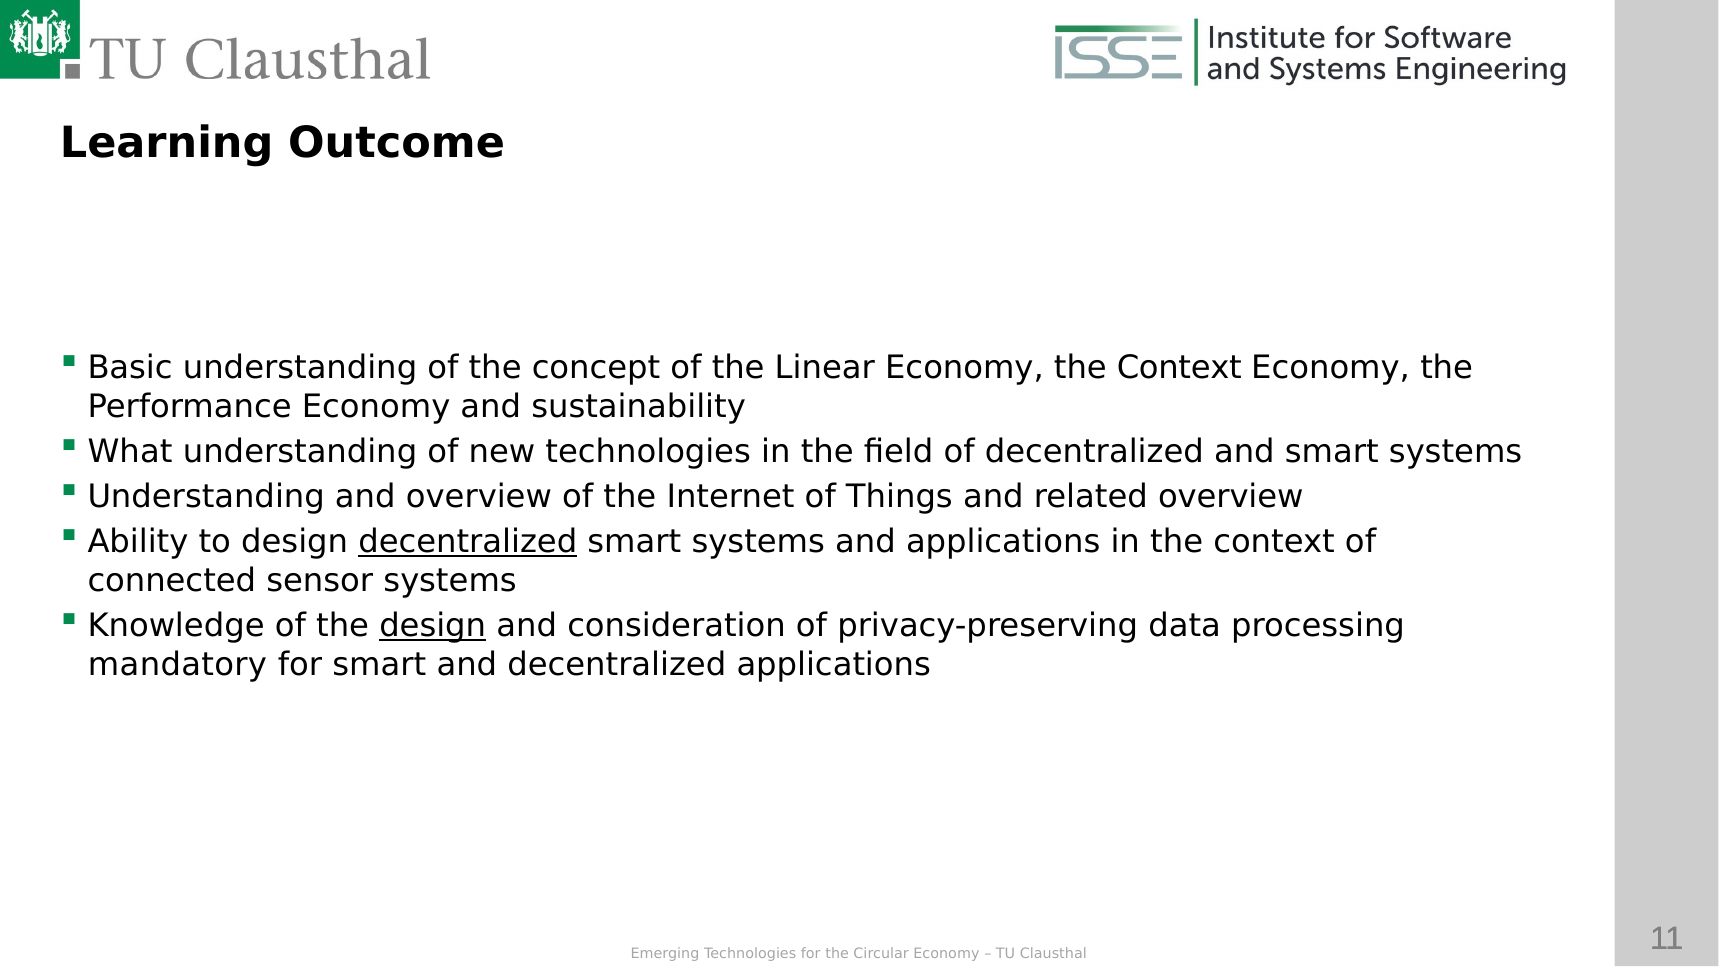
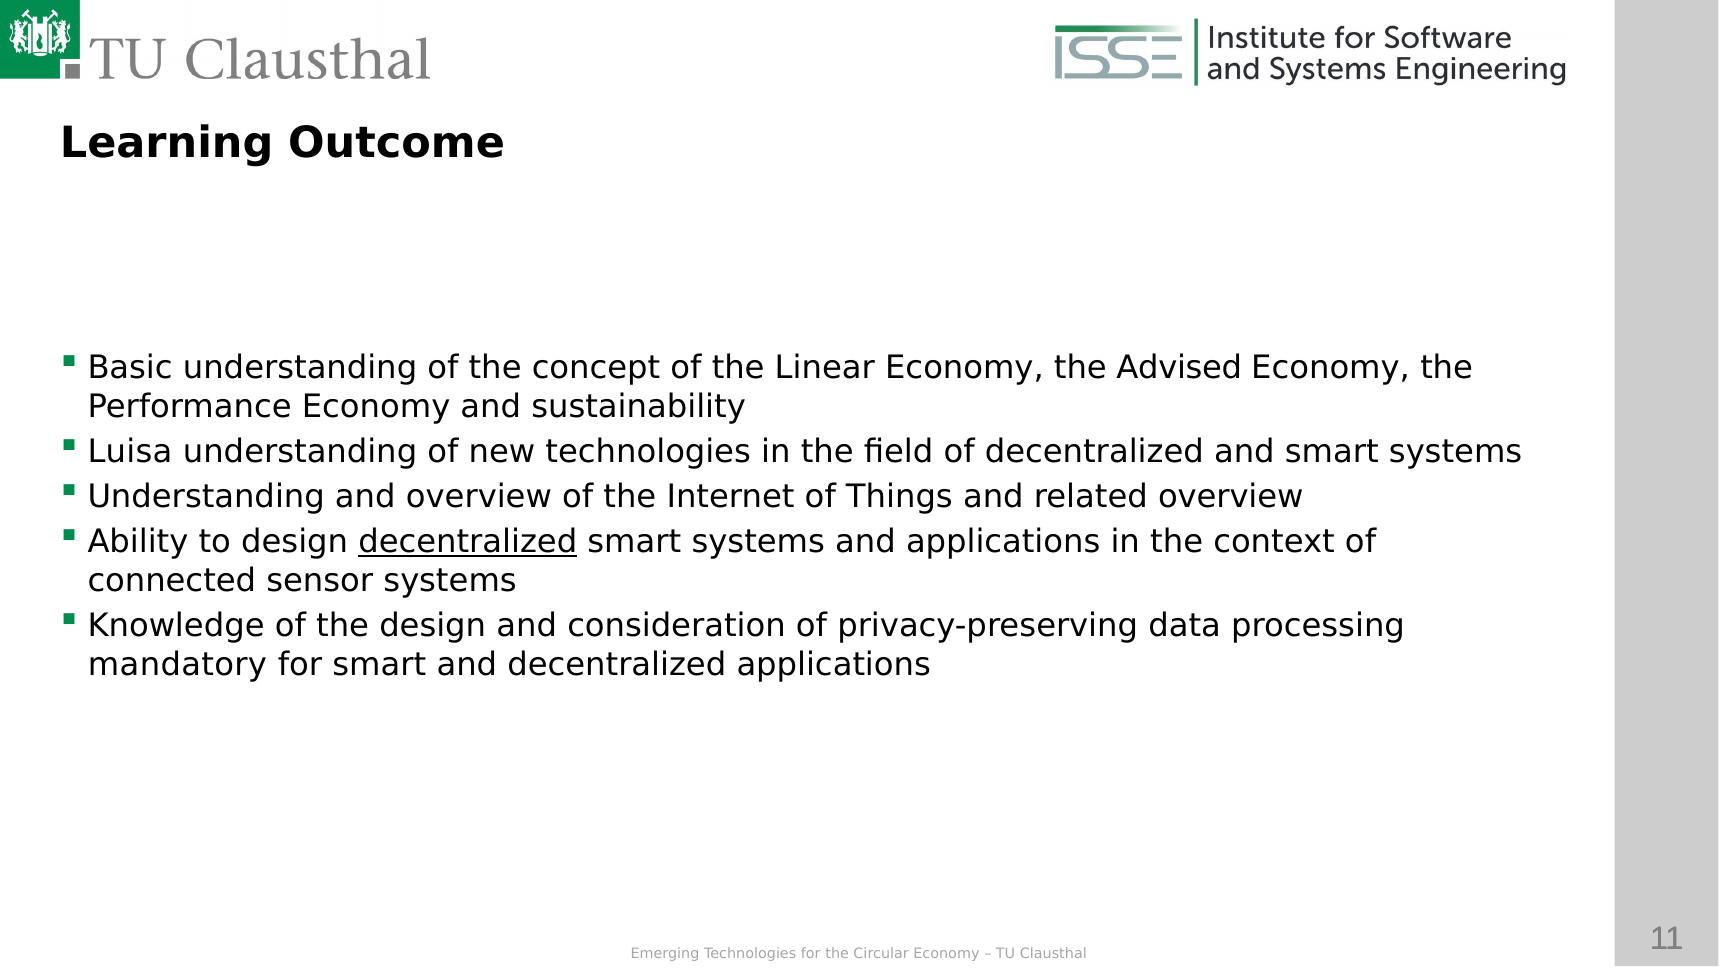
Economy the Context: Context -> Advised (1179, 368)
What: What -> Luisa (130, 452)
design underline: present -> none (433, 626)
